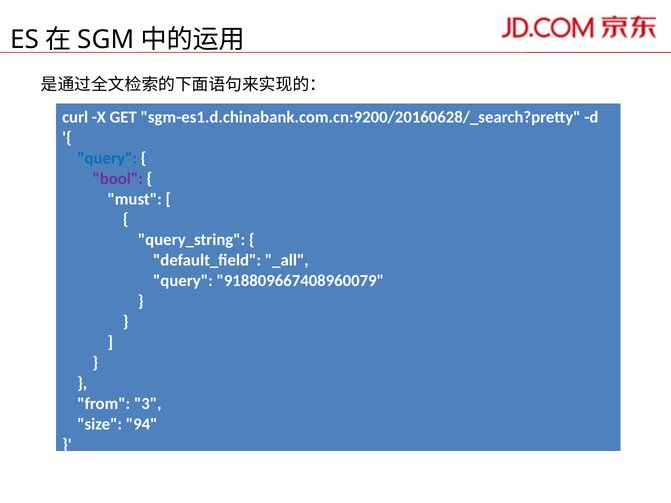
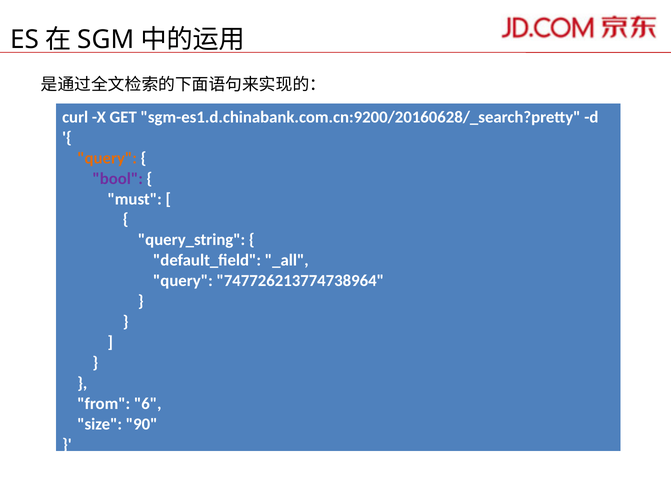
query colour: blue -> orange (107, 158)
918809667408960079: 918809667408960079 -> 747726213774738964 (300, 281)
3: 3 -> 6 (148, 404)
94: 94 -> 90 (142, 424)
